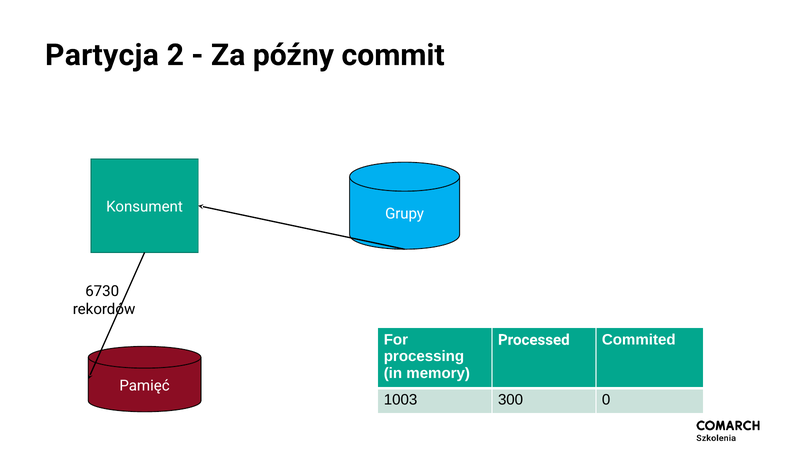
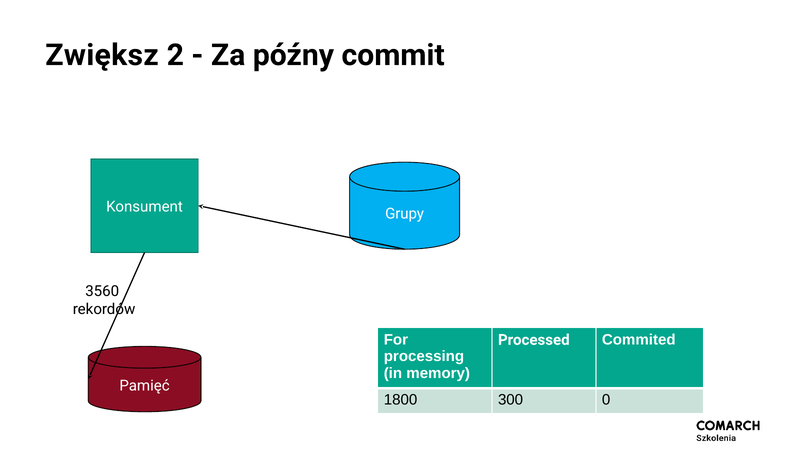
Partycja: Partycja -> Zwiększ (102, 55)
6730: 6730 -> 3560 (102, 291)
1003: 1003 -> 1800 (401, 400)
